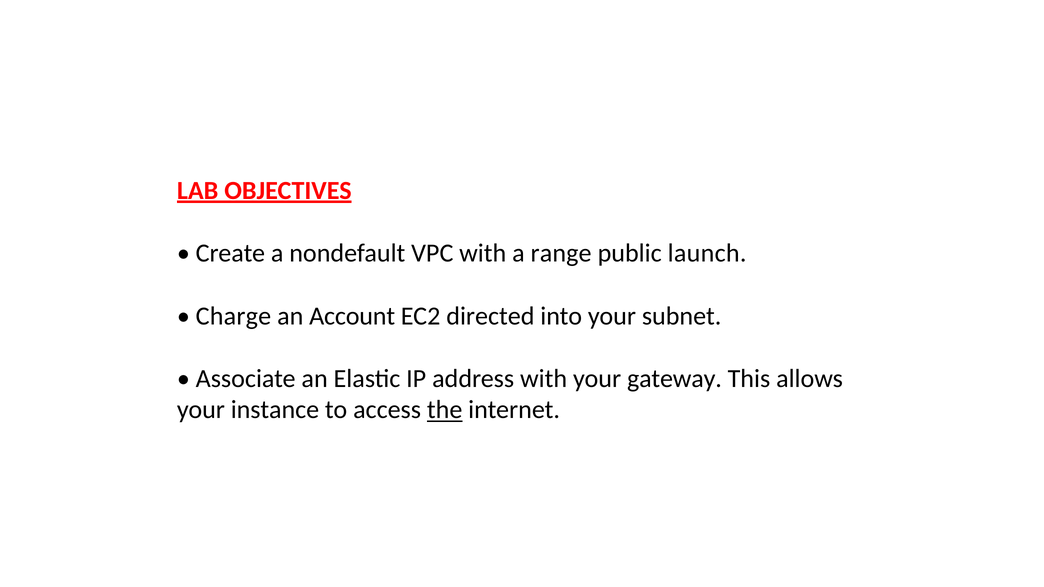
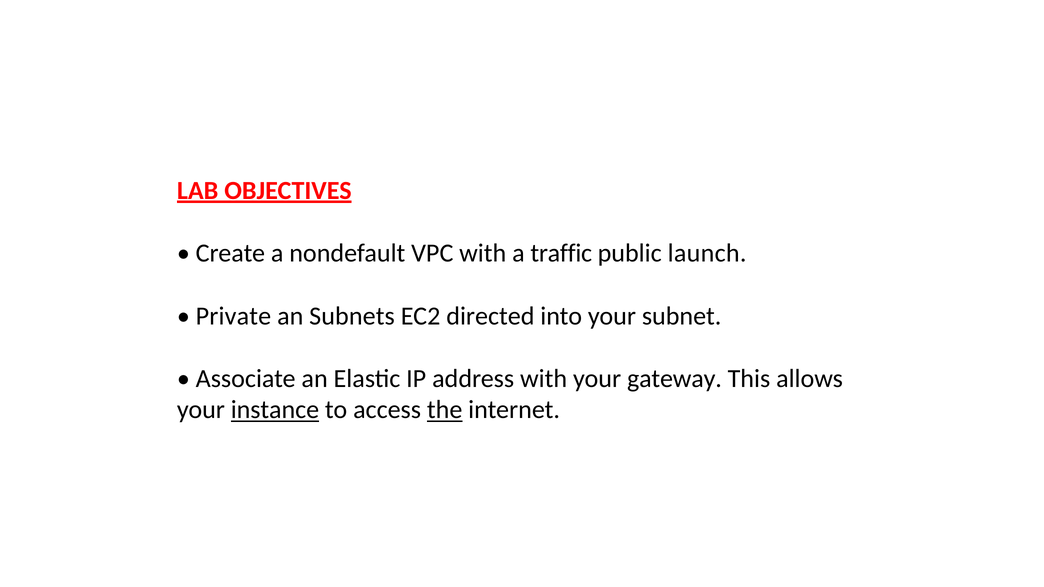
range: range -> traffic (561, 253)
Charge: Charge -> Private (233, 316)
Account: Account -> Subnets (352, 316)
instance underline: none -> present (275, 410)
